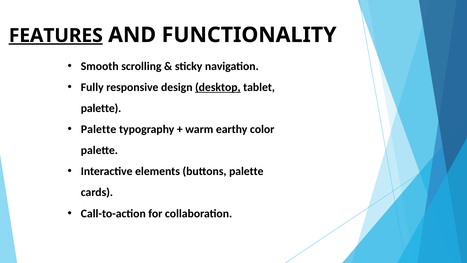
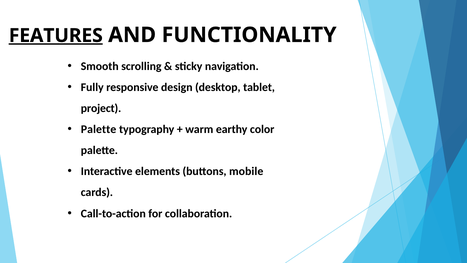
desktop underline: present -> none (218, 87)
palette: palette -> project (101, 108)
buttons palette: palette -> mobile (246, 171)
